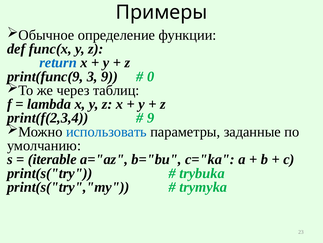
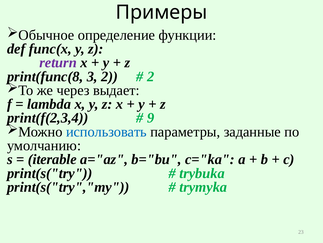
return colour: blue -> purple (58, 62)
print(func(9: print(func(9 -> print(func(8 (45, 76)
3 9: 9 -> 2 (109, 76)
0: 0 -> 2 (151, 76)
таблиц: таблиц -> выдает (116, 90)
